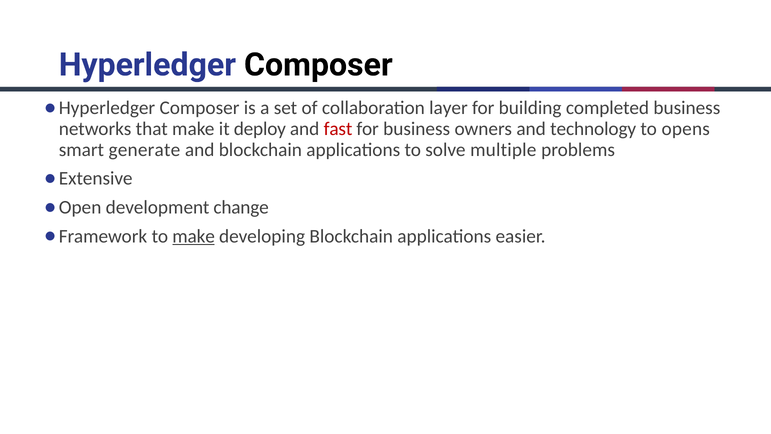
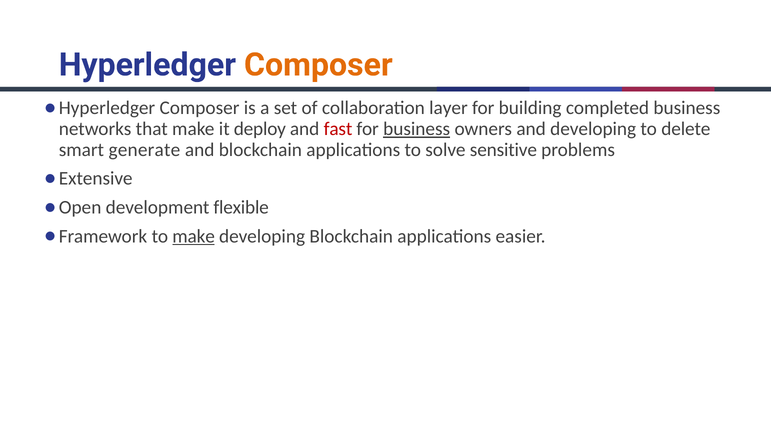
Composer colour: black -> orange (318, 65)
business underline: none -> present (417, 129)
and technology: technology -> developing (593, 129)
opens: opens -> delete (686, 129)
multiple: multiple -> sensitive (503, 150)
change: change -> flexible (241, 207)
